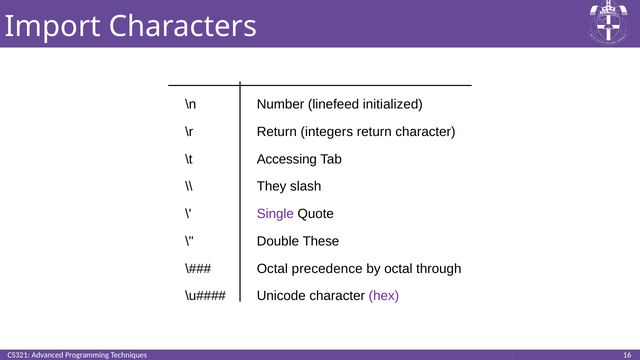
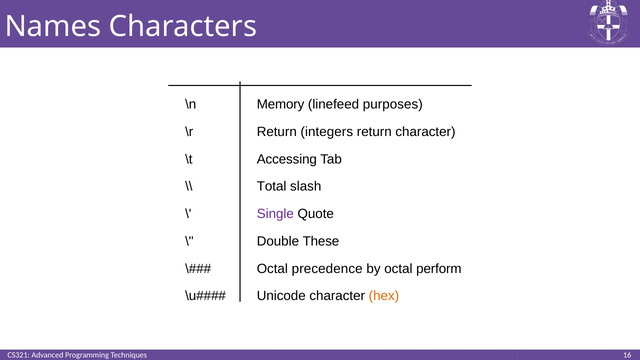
Import: Import -> Names (53, 26)
Number: Number -> Memory (281, 105)
initialized: initialized -> purposes (393, 105)
They: They -> Total (272, 187)
through: through -> perform (439, 269)
hex colour: purple -> orange (384, 296)
